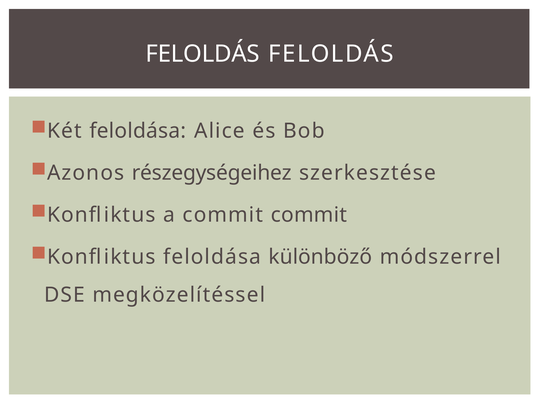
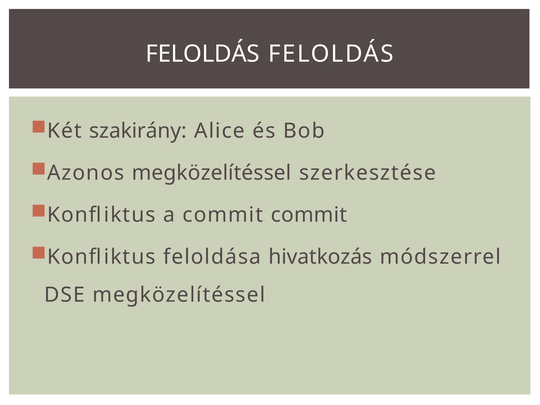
Két feloldása: feloldása -> szakirány (138, 131)
Azonos részegységeihez: részegységeihez -> megközelítéssel (212, 173)
különböző: különböző -> hivatkozás (320, 257)
